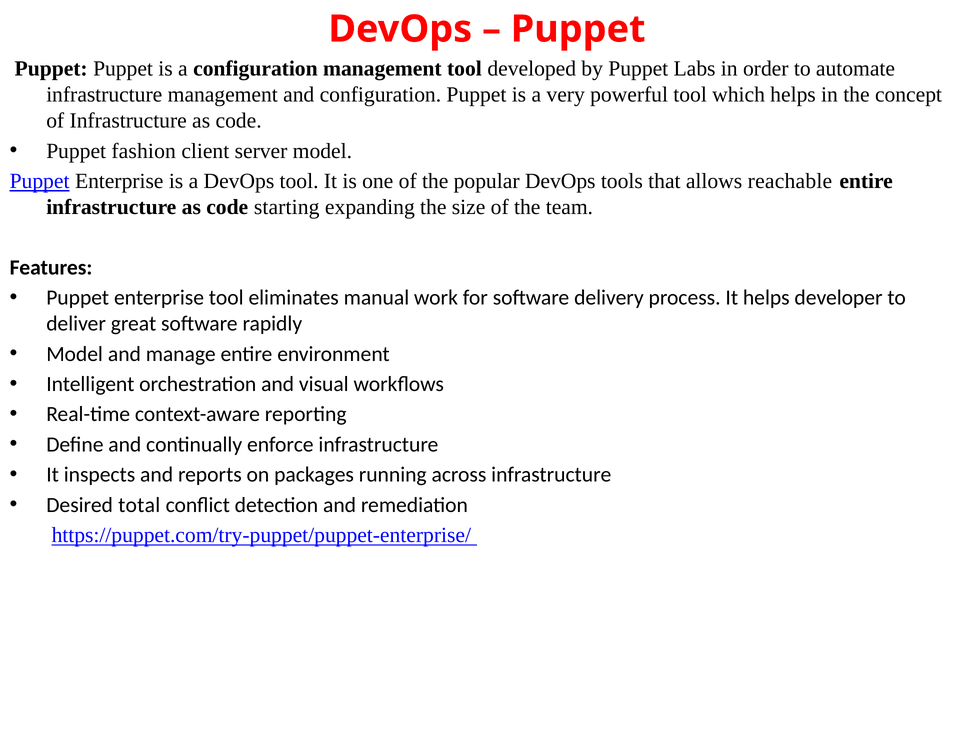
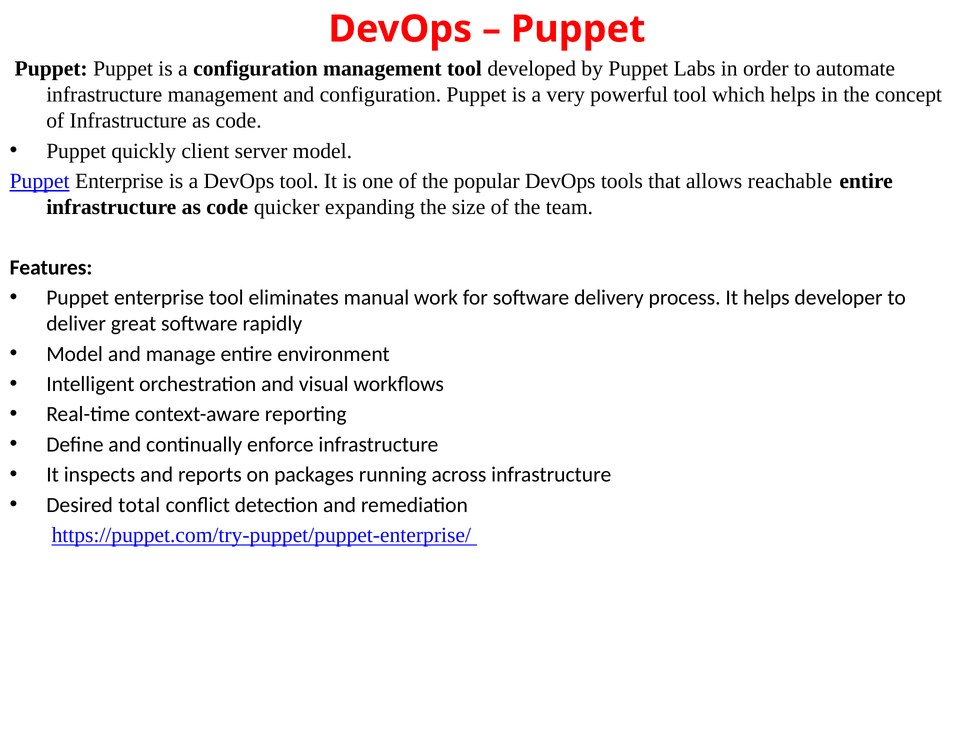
fashion: fashion -> quickly (144, 151)
starting: starting -> quicker (287, 207)
